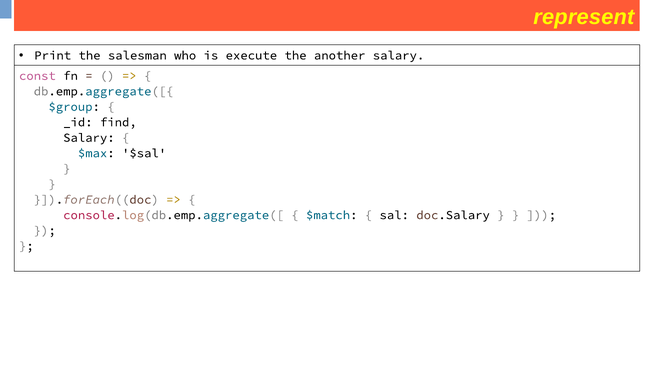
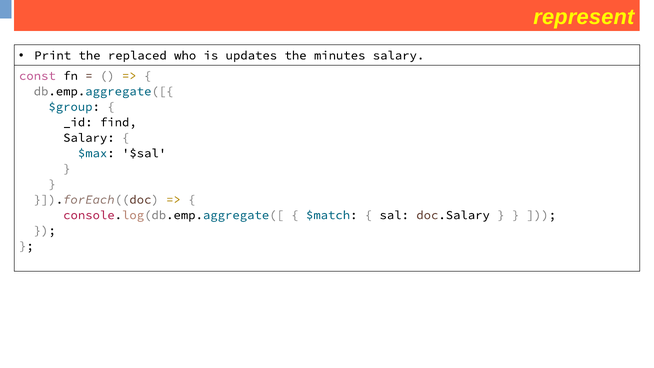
salesman: salesman -> replaced (137, 55)
execute: execute -> updates (251, 55)
another: another -> minutes (340, 55)
